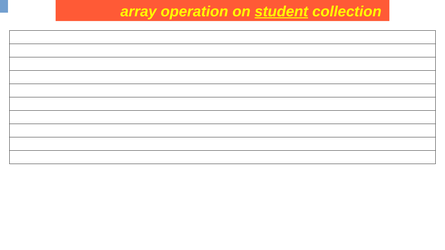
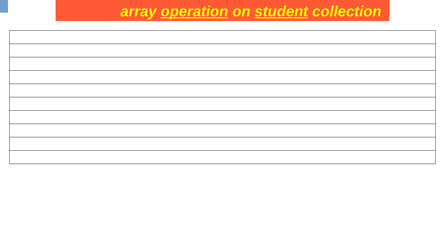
operation underline: none -> present (195, 12)
